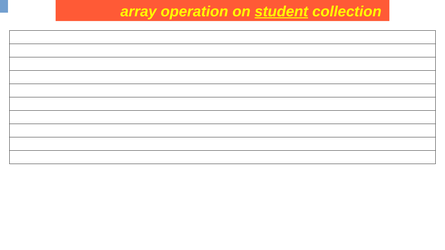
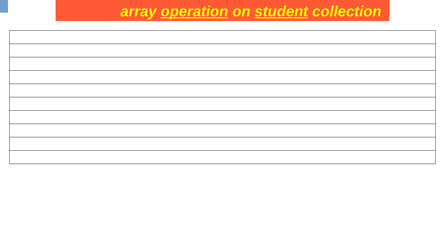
operation underline: none -> present (195, 12)
